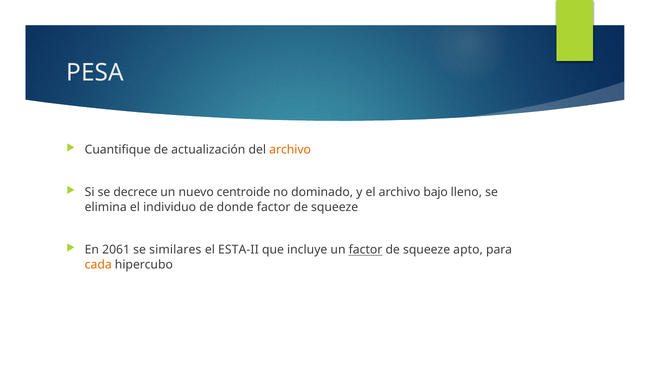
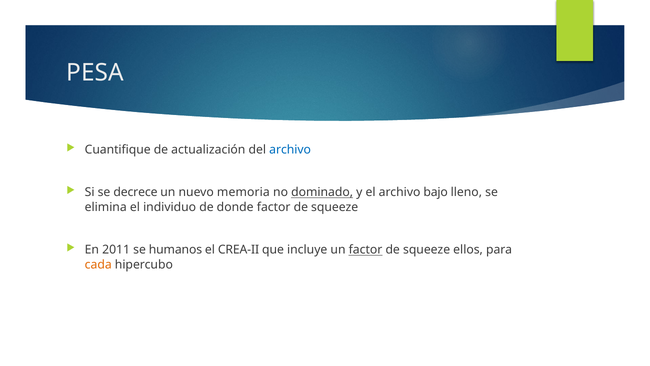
archivo colour: orange -> blue (290, 149)
centroide: centroide -> memoria (243, 192)
dominado underline: none -> present (322, 192)
2061: 2061 -> 2011 (116, 250)
similares: similares -> humanos (175, 250)
ESTA-II: ESTA-II -> CREA-II (239, 250)
apto: apto -> ellos (468, 250)
